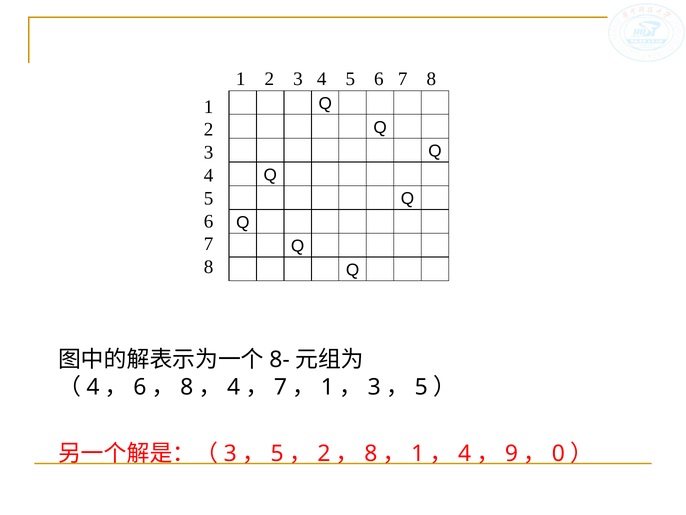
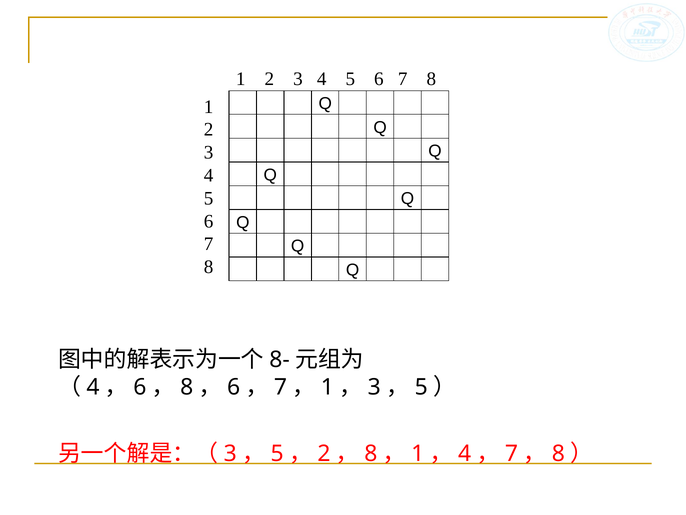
4: 4 -> 6 (234, 387)
9: 9 -> 7 (511, 453)
0: 0 -> 8 (558, 453)
